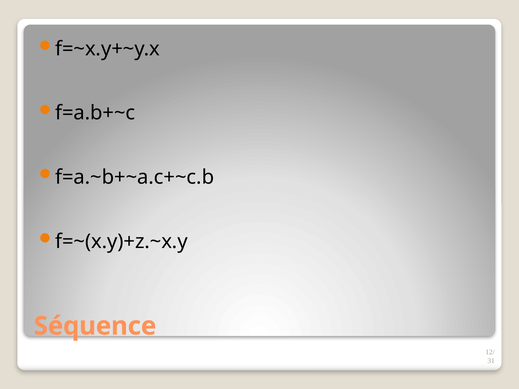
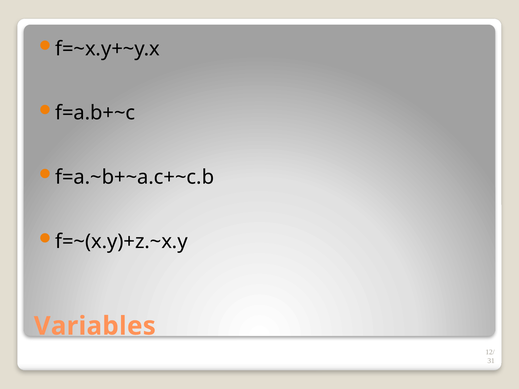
Séquence: Séquence -> Variables (95, 326)
